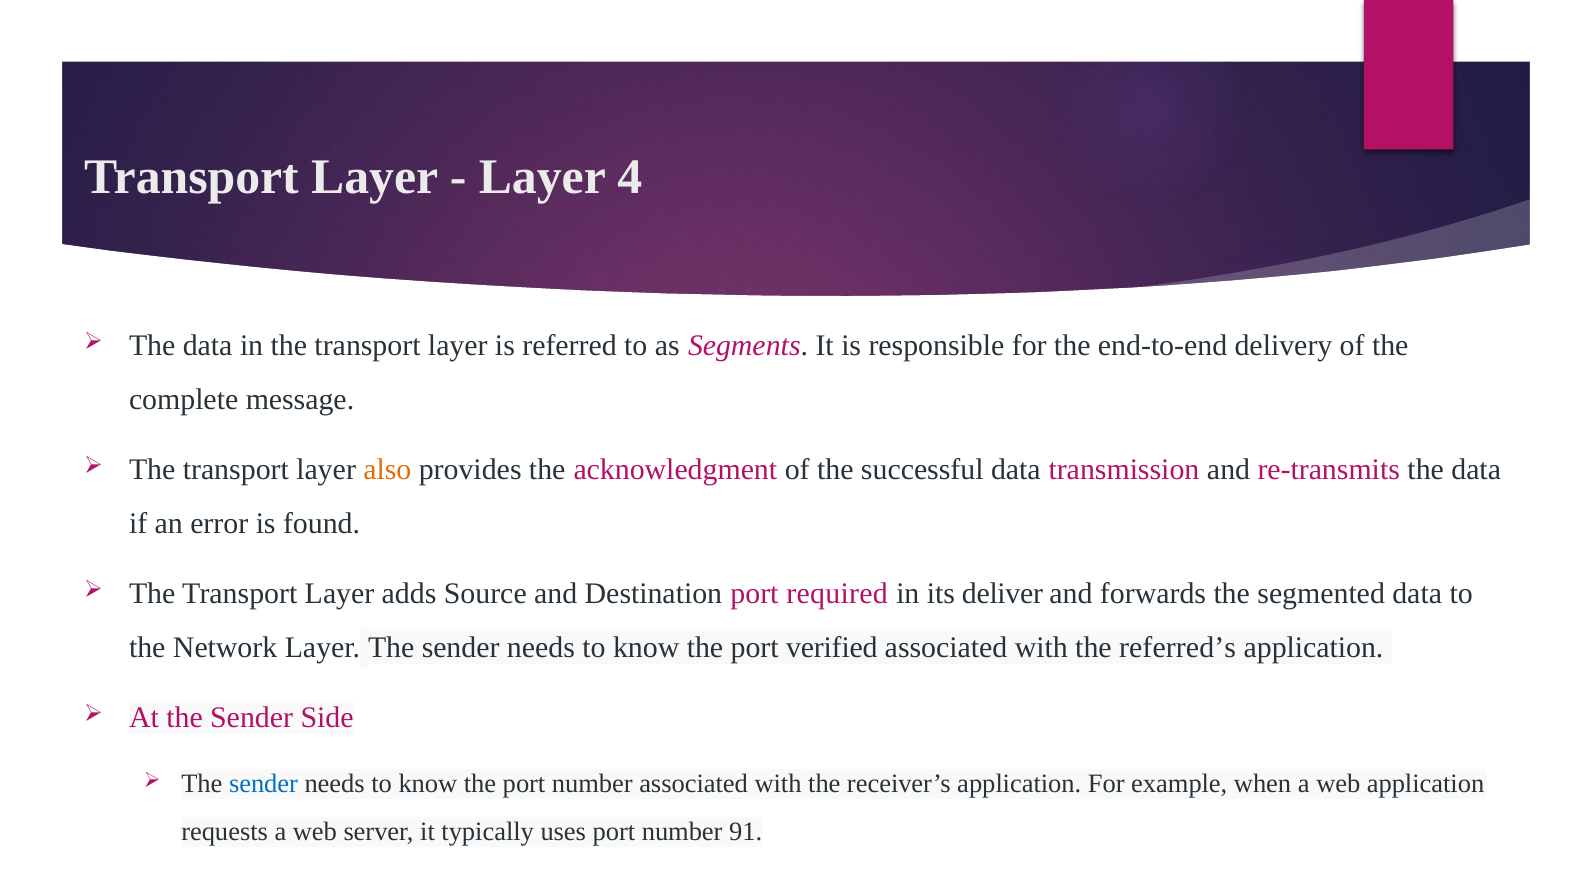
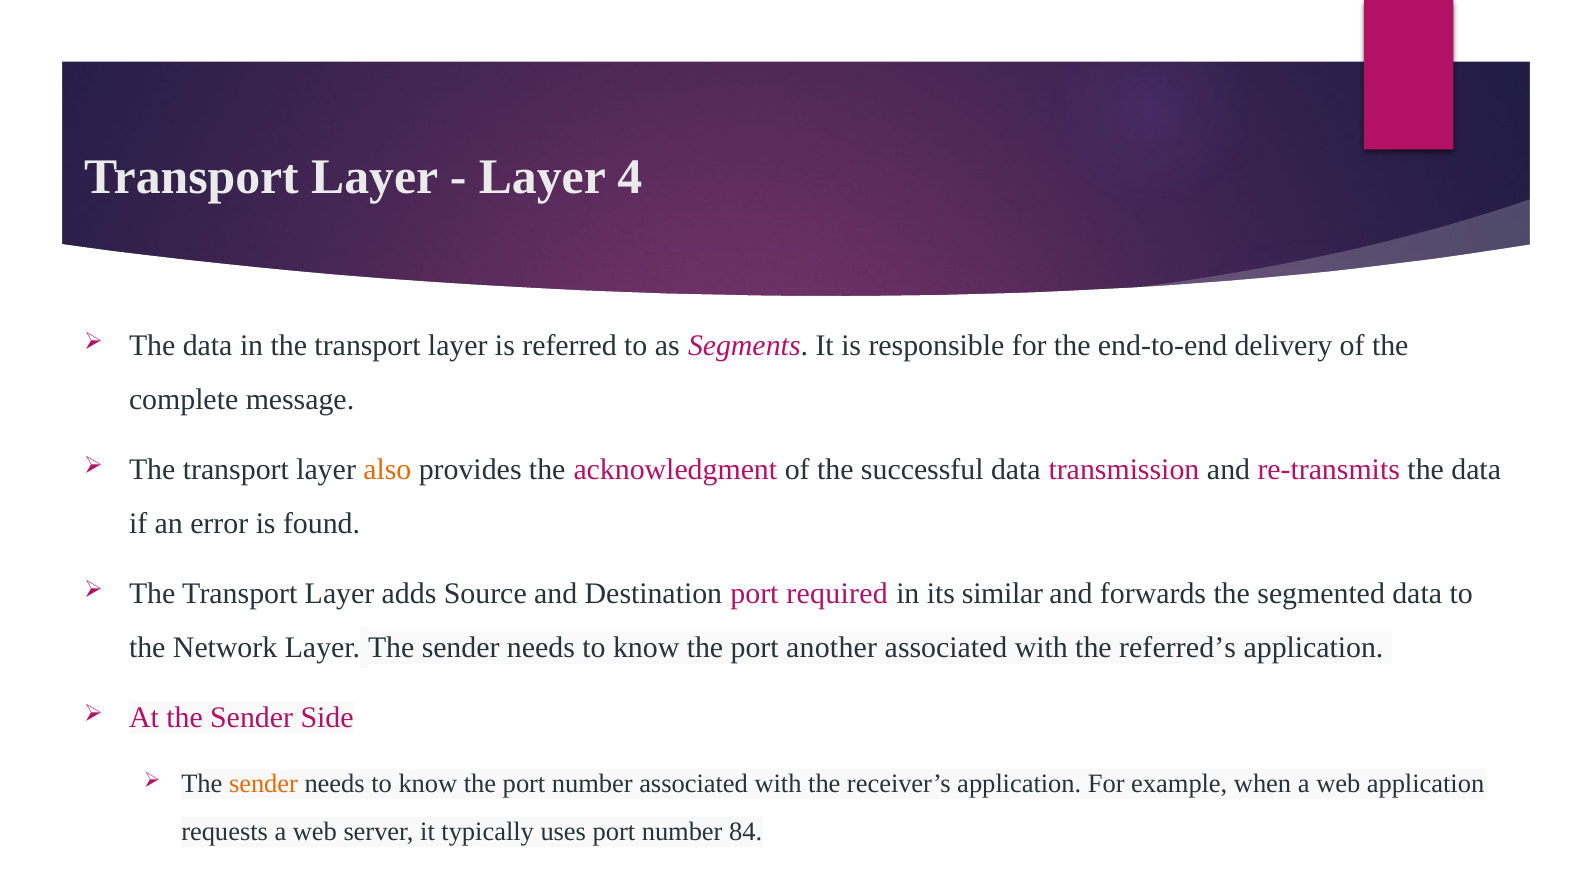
deliver: deliver -> similar (1002, 594)
verified: verified -> another (832, 648)
sender colour: blue -> orange (264, 784)
91: 91 -> 84 (746, 832)
